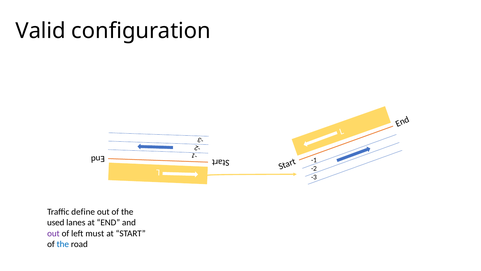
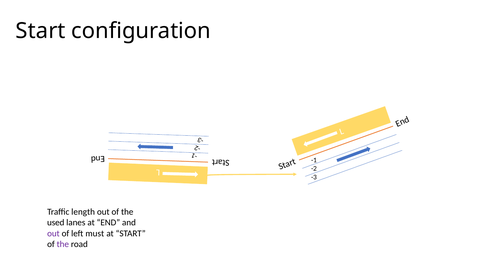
Valid: Valid -> Start (41, 31)
define: define -> length (83, 211)
the colour: blue -> purple (63, 244)
